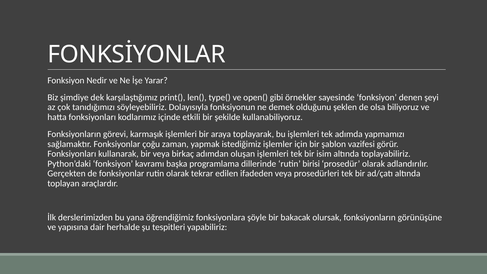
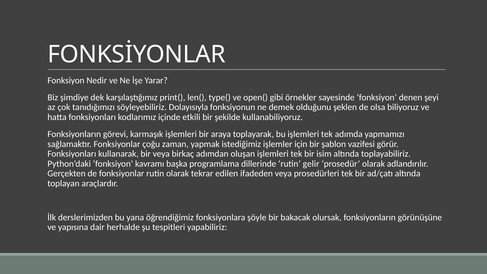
birisi: birisi -> gelir (311, 164)
